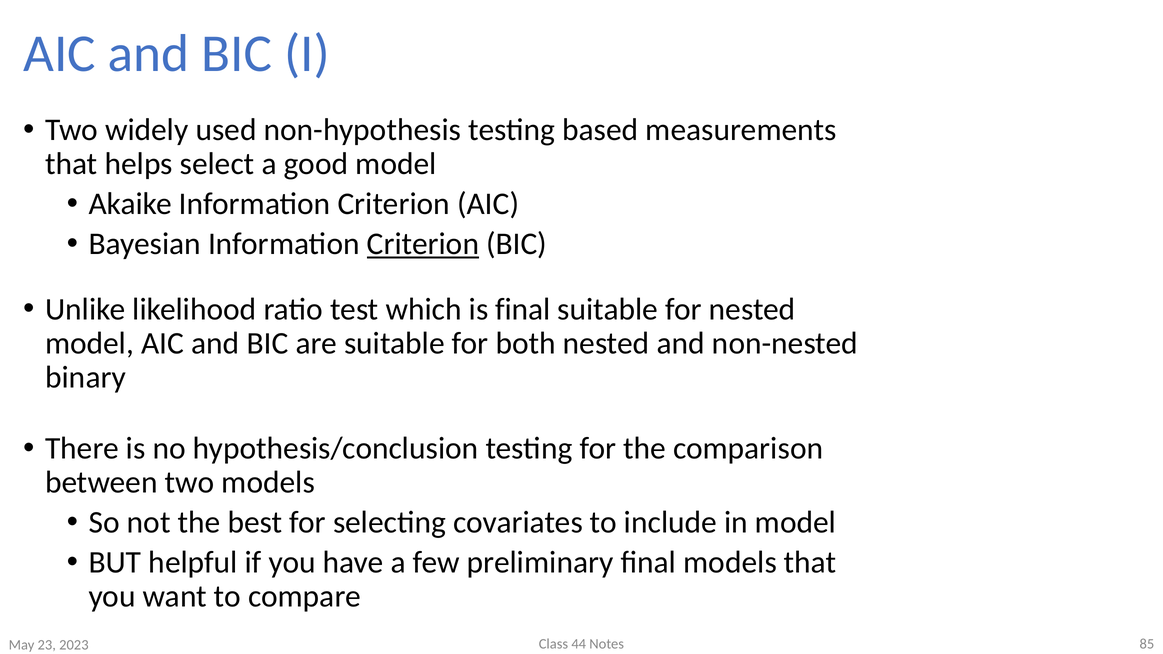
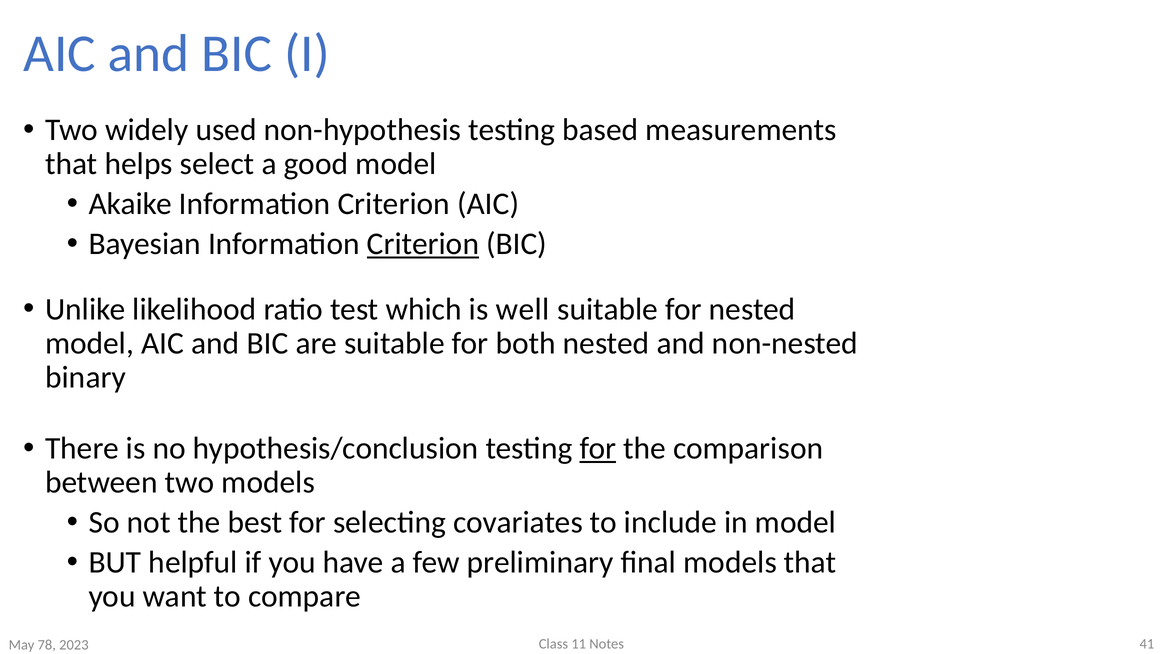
is final: final -> well (523, 309)
for underline: none -> present (598, 449)
44: 44 -> 11 (579, 644)
85: 85 -> 41 (1147, 644)
23: 23 -> 78 (47, 645)
